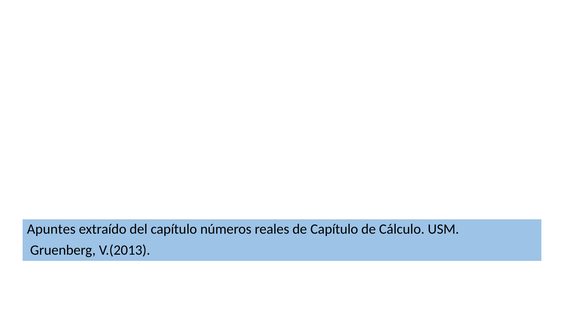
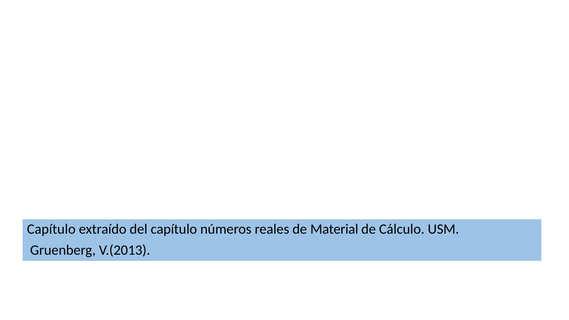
Apuntes: Apuntes -> Capítulo (51, 229)
de Capítulo: Capítulo -> Material (334, 229)
